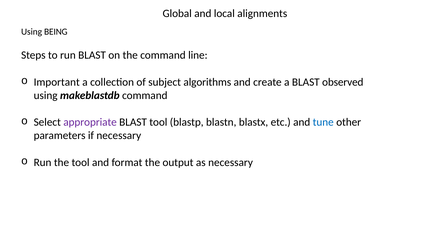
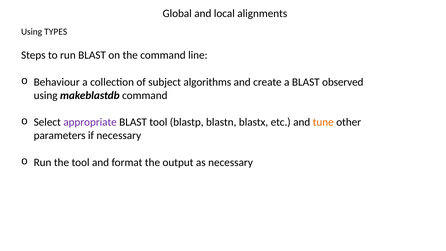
BEING: BEING -> TYPES (56, 32)
Important: Important -> Behaviour (57, 82)
tune colour: blue -> orange (323, 122)
